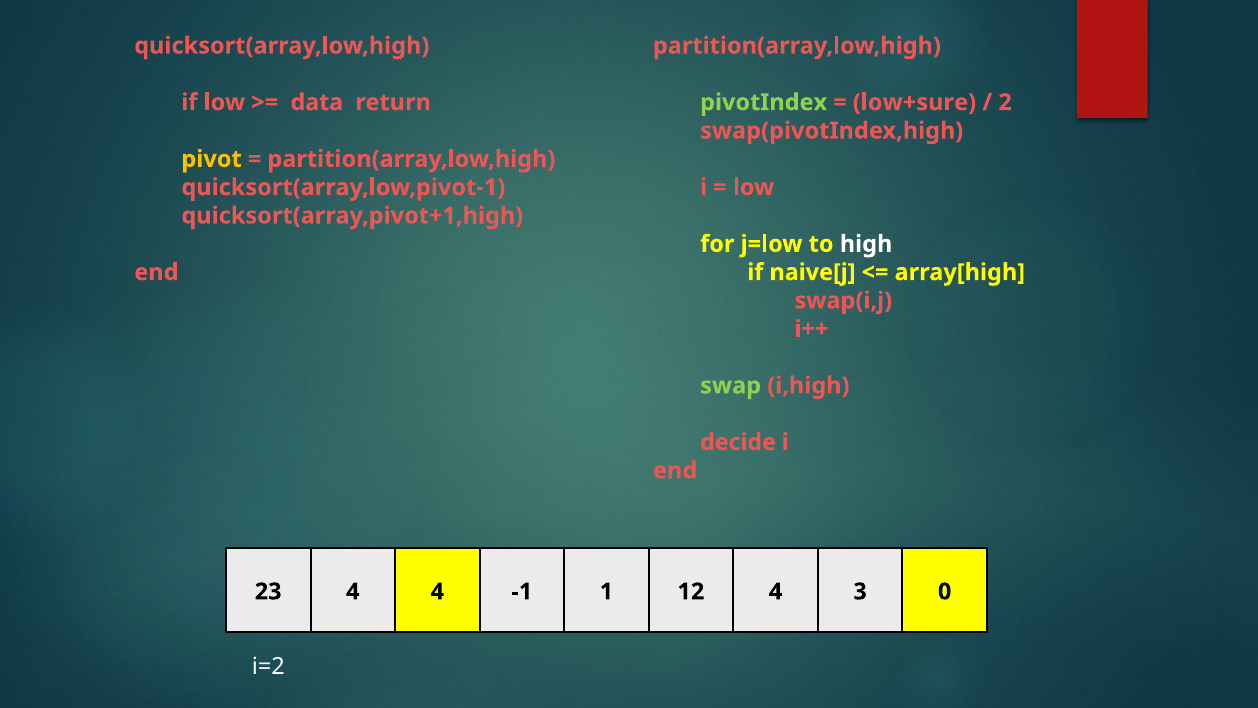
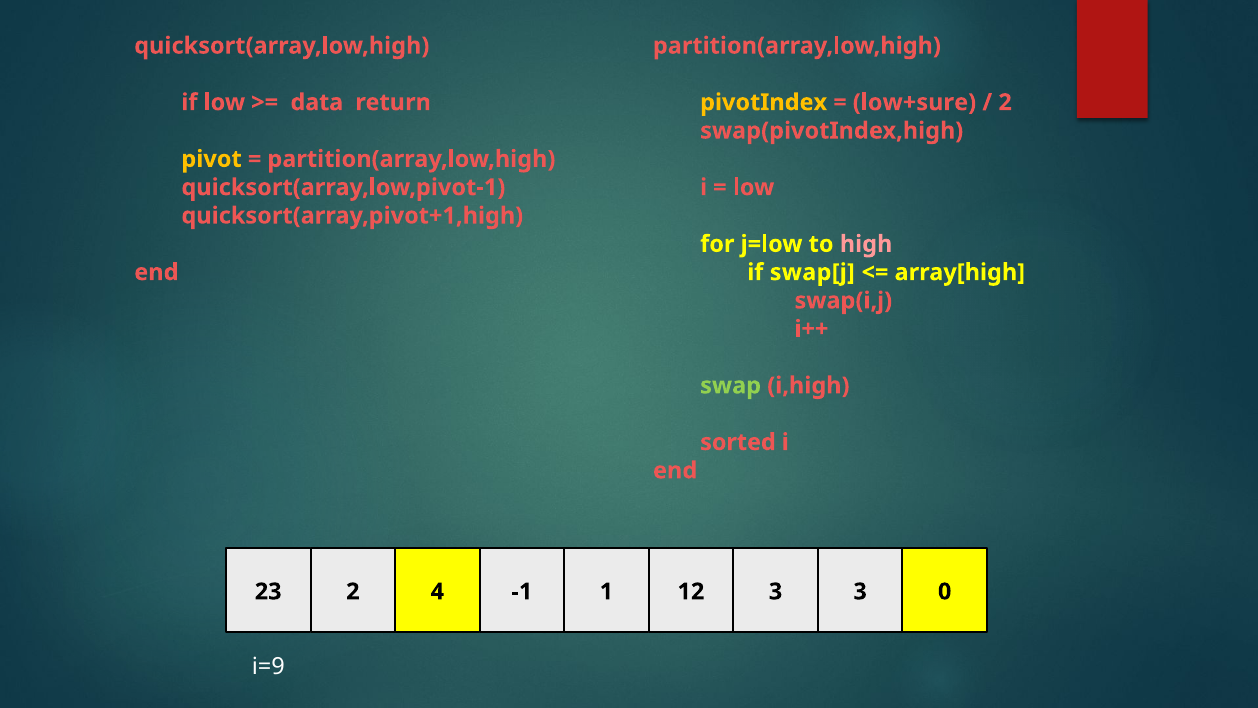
pivotIndex colour: light green -> yellow (764, 102)
high colour: white -> pink (866, 244)
naive[j: naive[j -> swap[j (812, 272)
decide: decide -> sorted (738, 442)
23 4: 4 -> 2 (353, 591)
12 4: 4 -> 3 (776, 591)
i=2: i=2 -> i=9 (268, 666)
